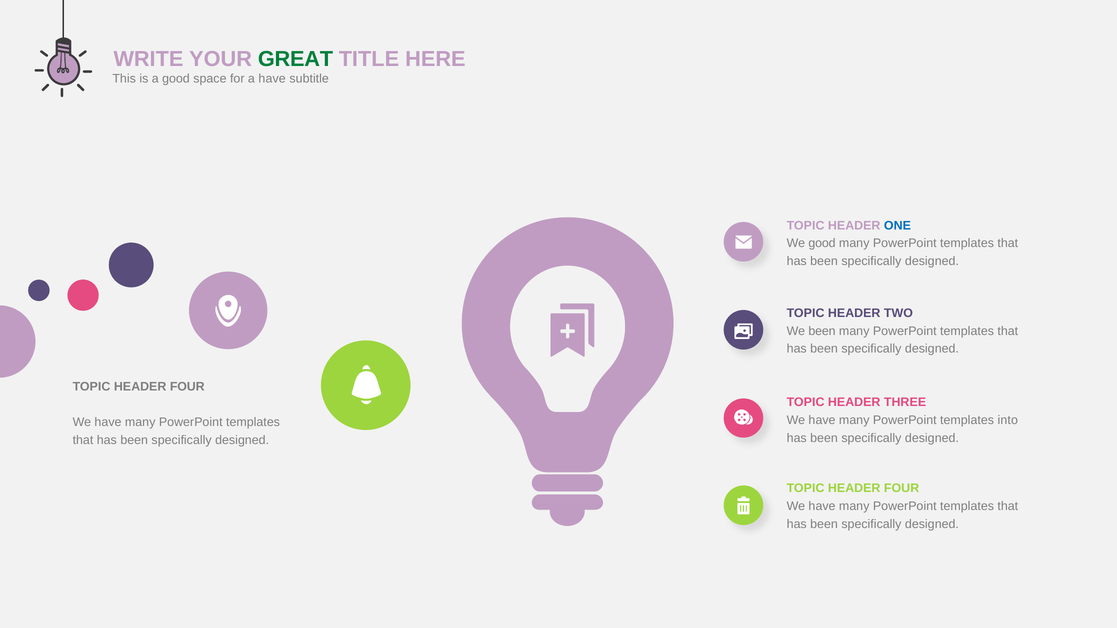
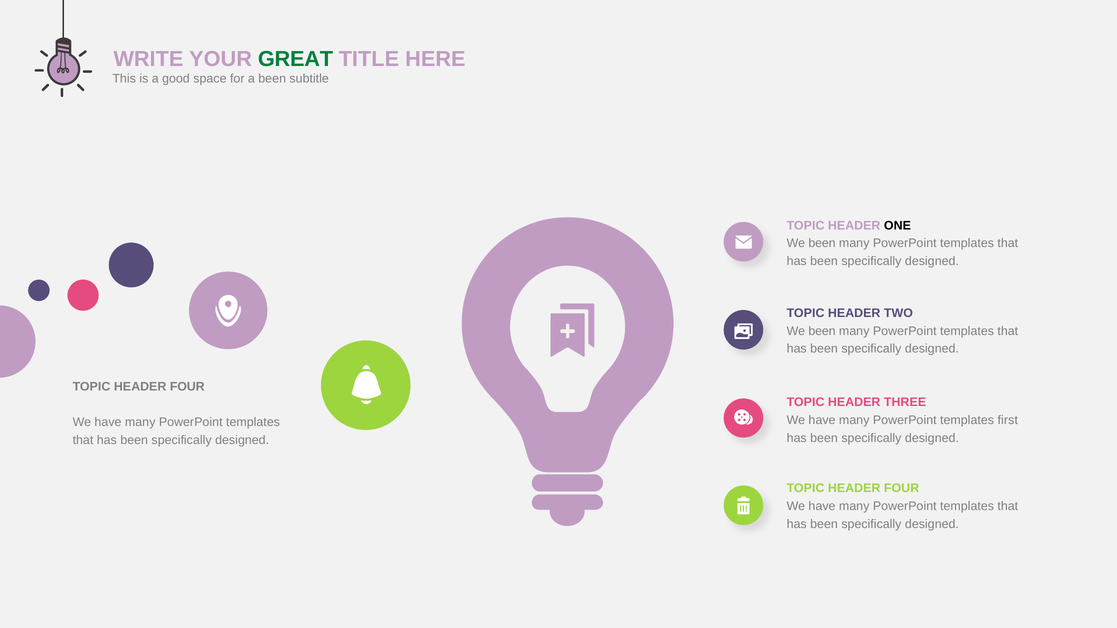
a have: have -> been (272, 78)
ONE colour: blue -> black (897, 226)
good: good -> been (822, 243)
into: into -> first (1008, 420)
